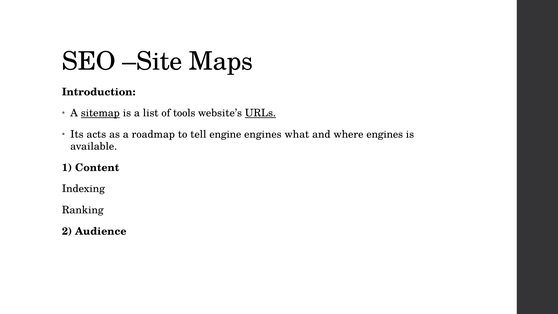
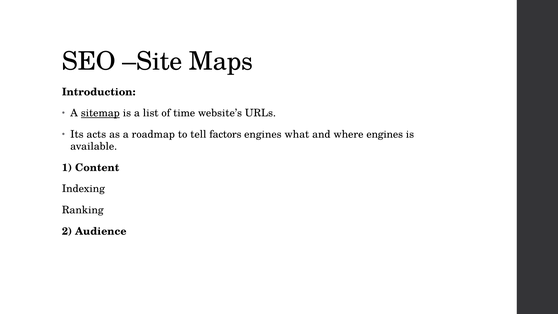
tools: tools -> time (184, 113)
URLs underline: present -> none (260, 113)
engine: engine -> factors (225, 134)
